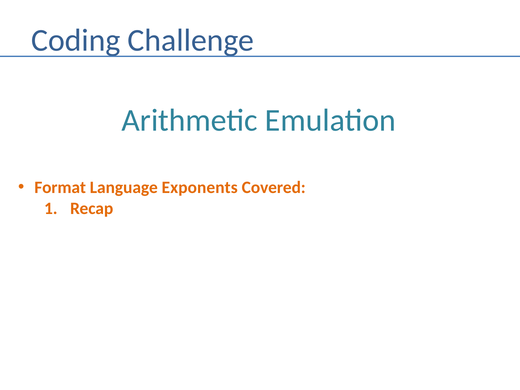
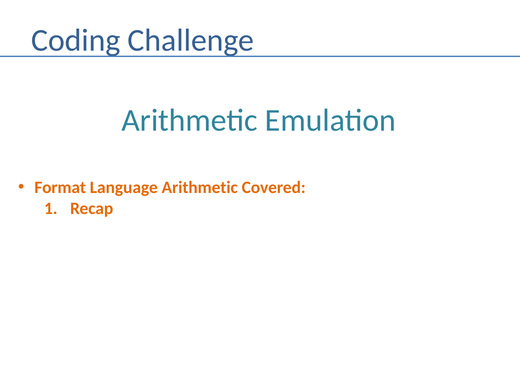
Language Exponents: Exponents -> Arithmetic (200, 187)
